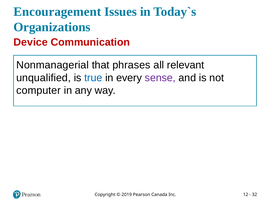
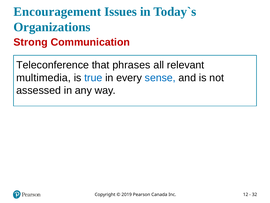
Device: Device -> Strong (31, 42)
Nonmanagerial: Nonmanagerial -> Teleconference (53, 65)
unqualified: unqualified -> multimedia (44, 78)
sense colour: purple -> blue (160, 78)
computer: computer -> assessed (39, 90)
